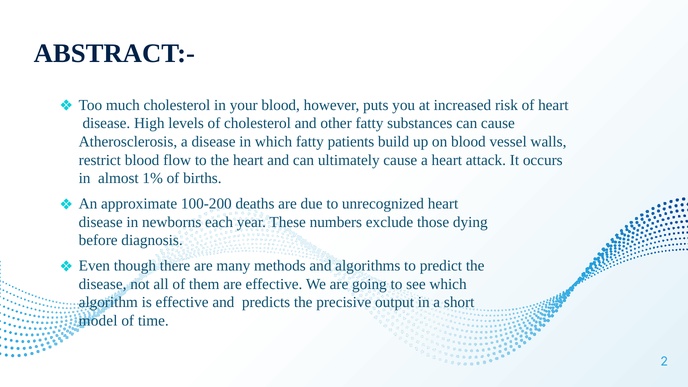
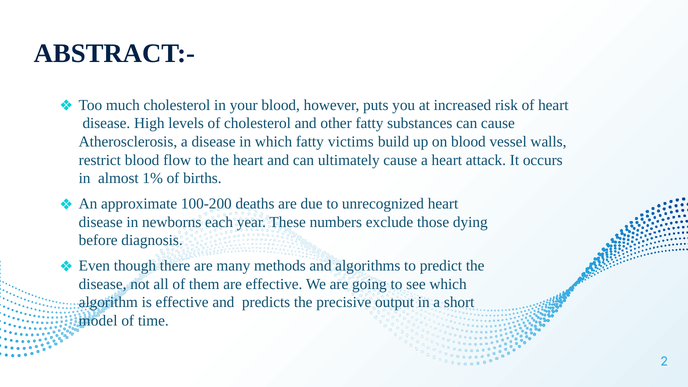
patients: patients -> victims (351, 142)
